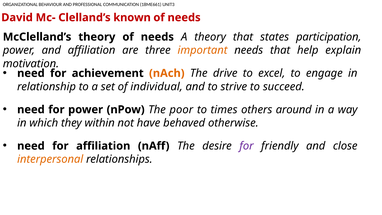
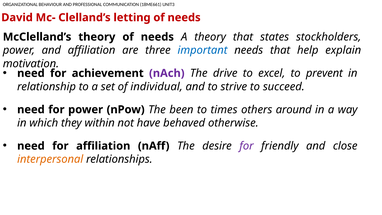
known: known -> letting (132, 18)
participation: participation -> stockholders (329, 37)
important colour: orange -> blue (202, 50)
nAch colour: orange -> purple (167, 73)
engage: engage -> prevent (324, 73)
poor: poor -> been (181, 110)
